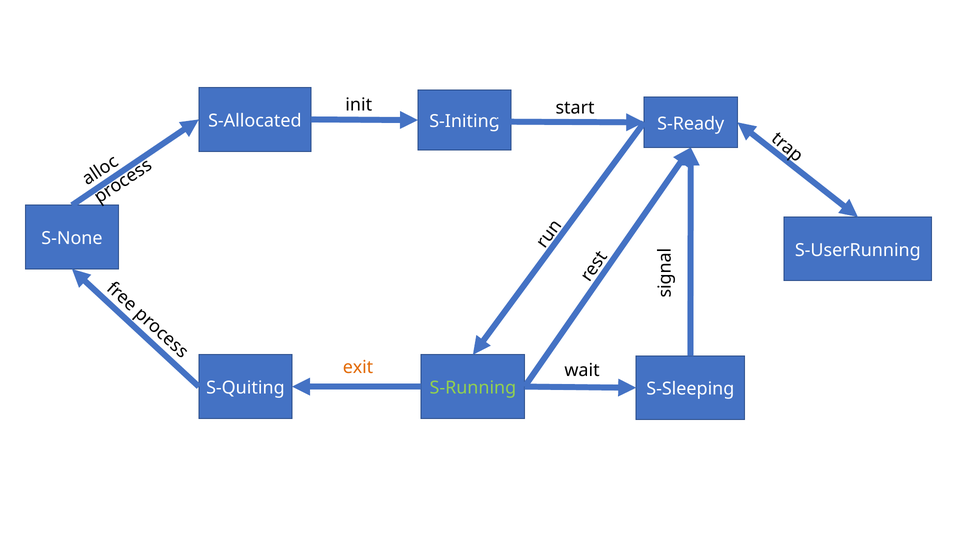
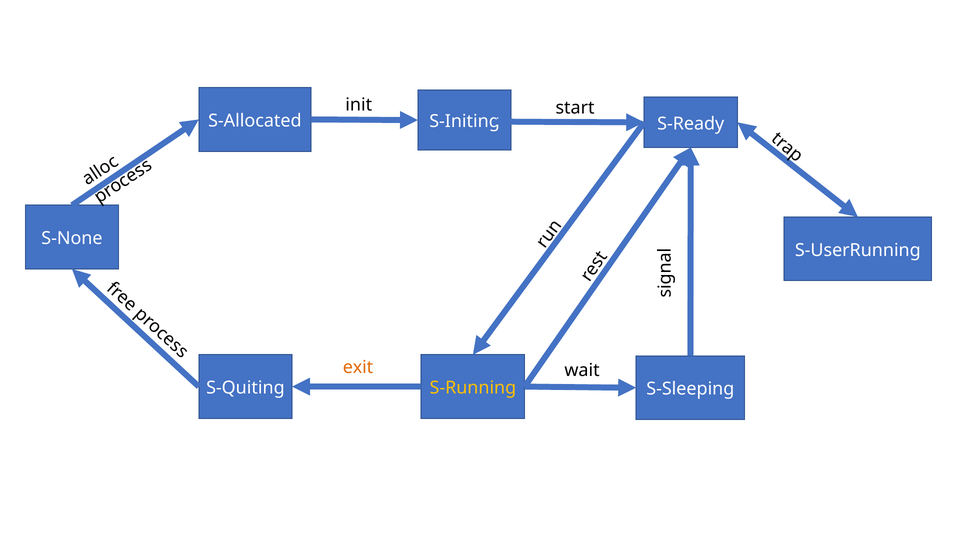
S-Running colour: light green -> yellow (473, 388)
